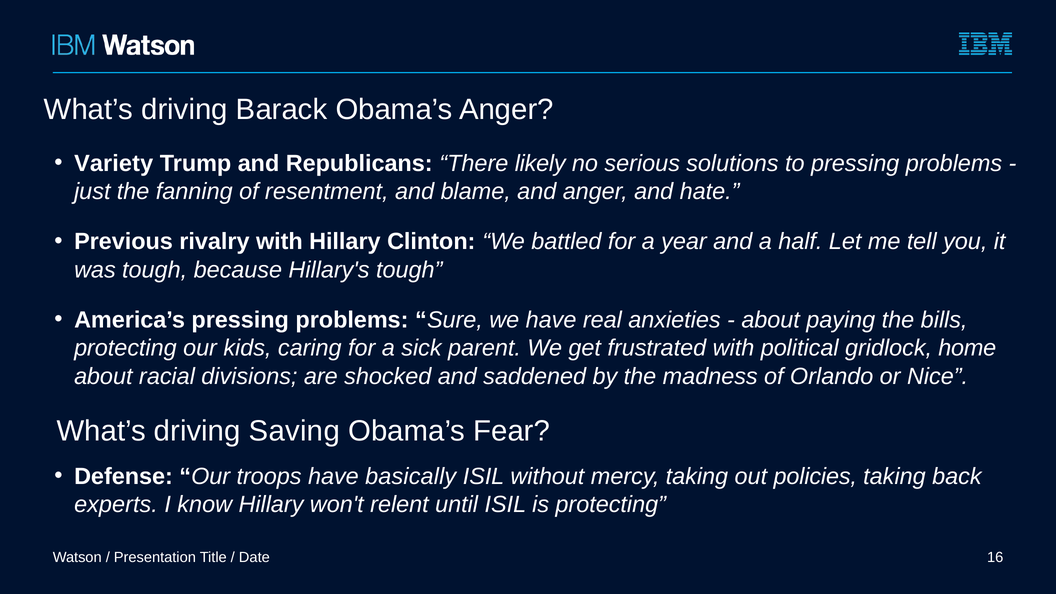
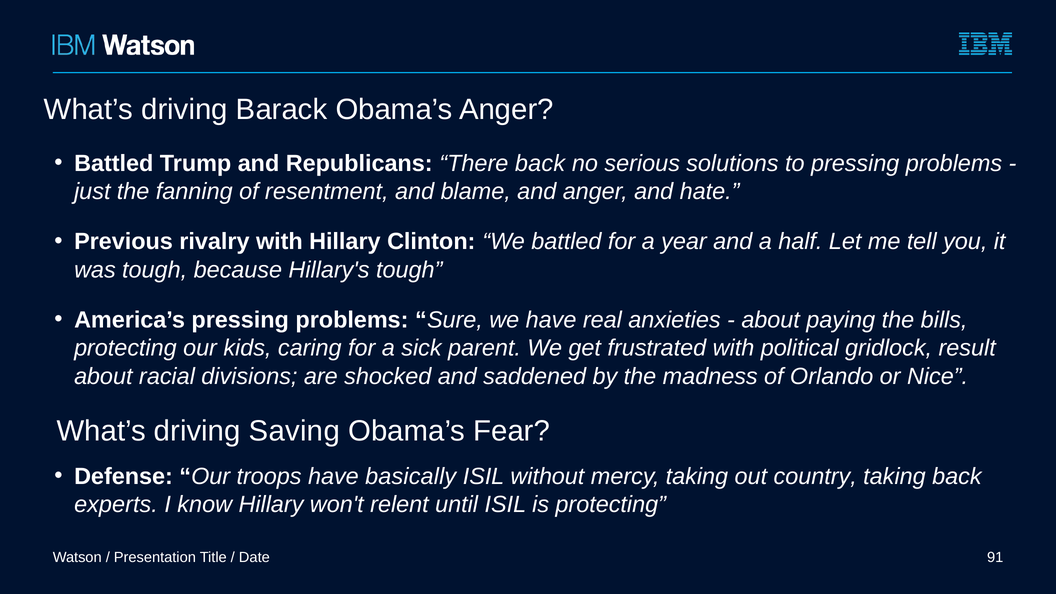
Variety: Variety -> Battled (114, 163)
There likely: likely -> back (540, 163)
home: home -> result (967, 348)
policies: policies -> country (815, 477)
16: 16 -> 91 (995, 558)
